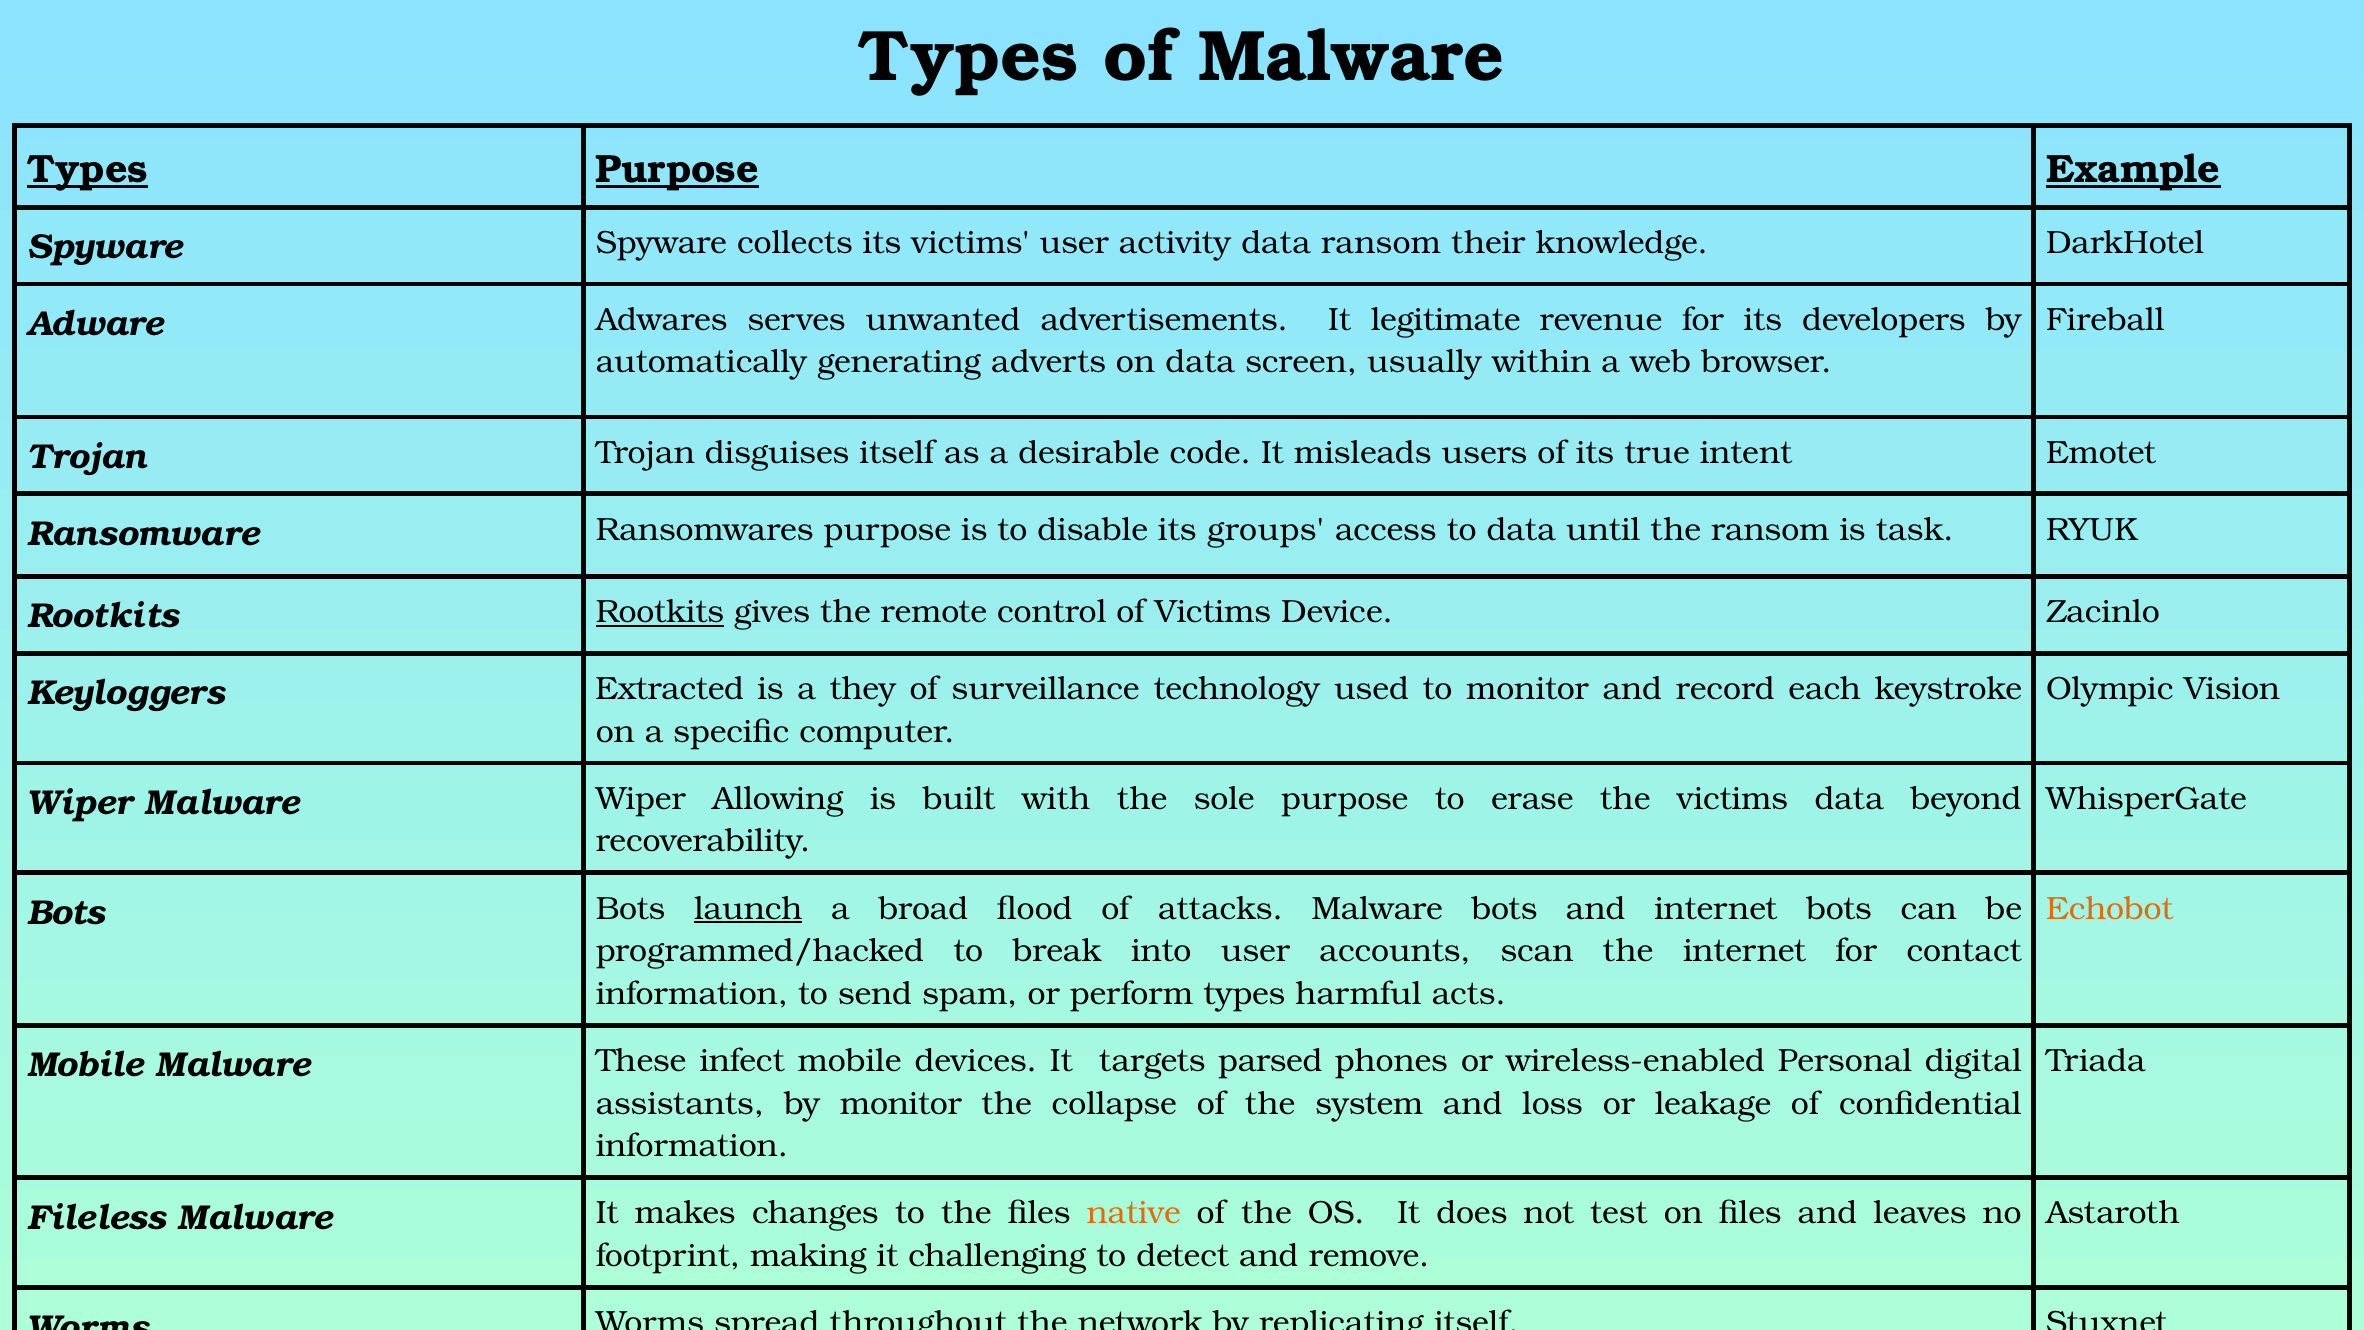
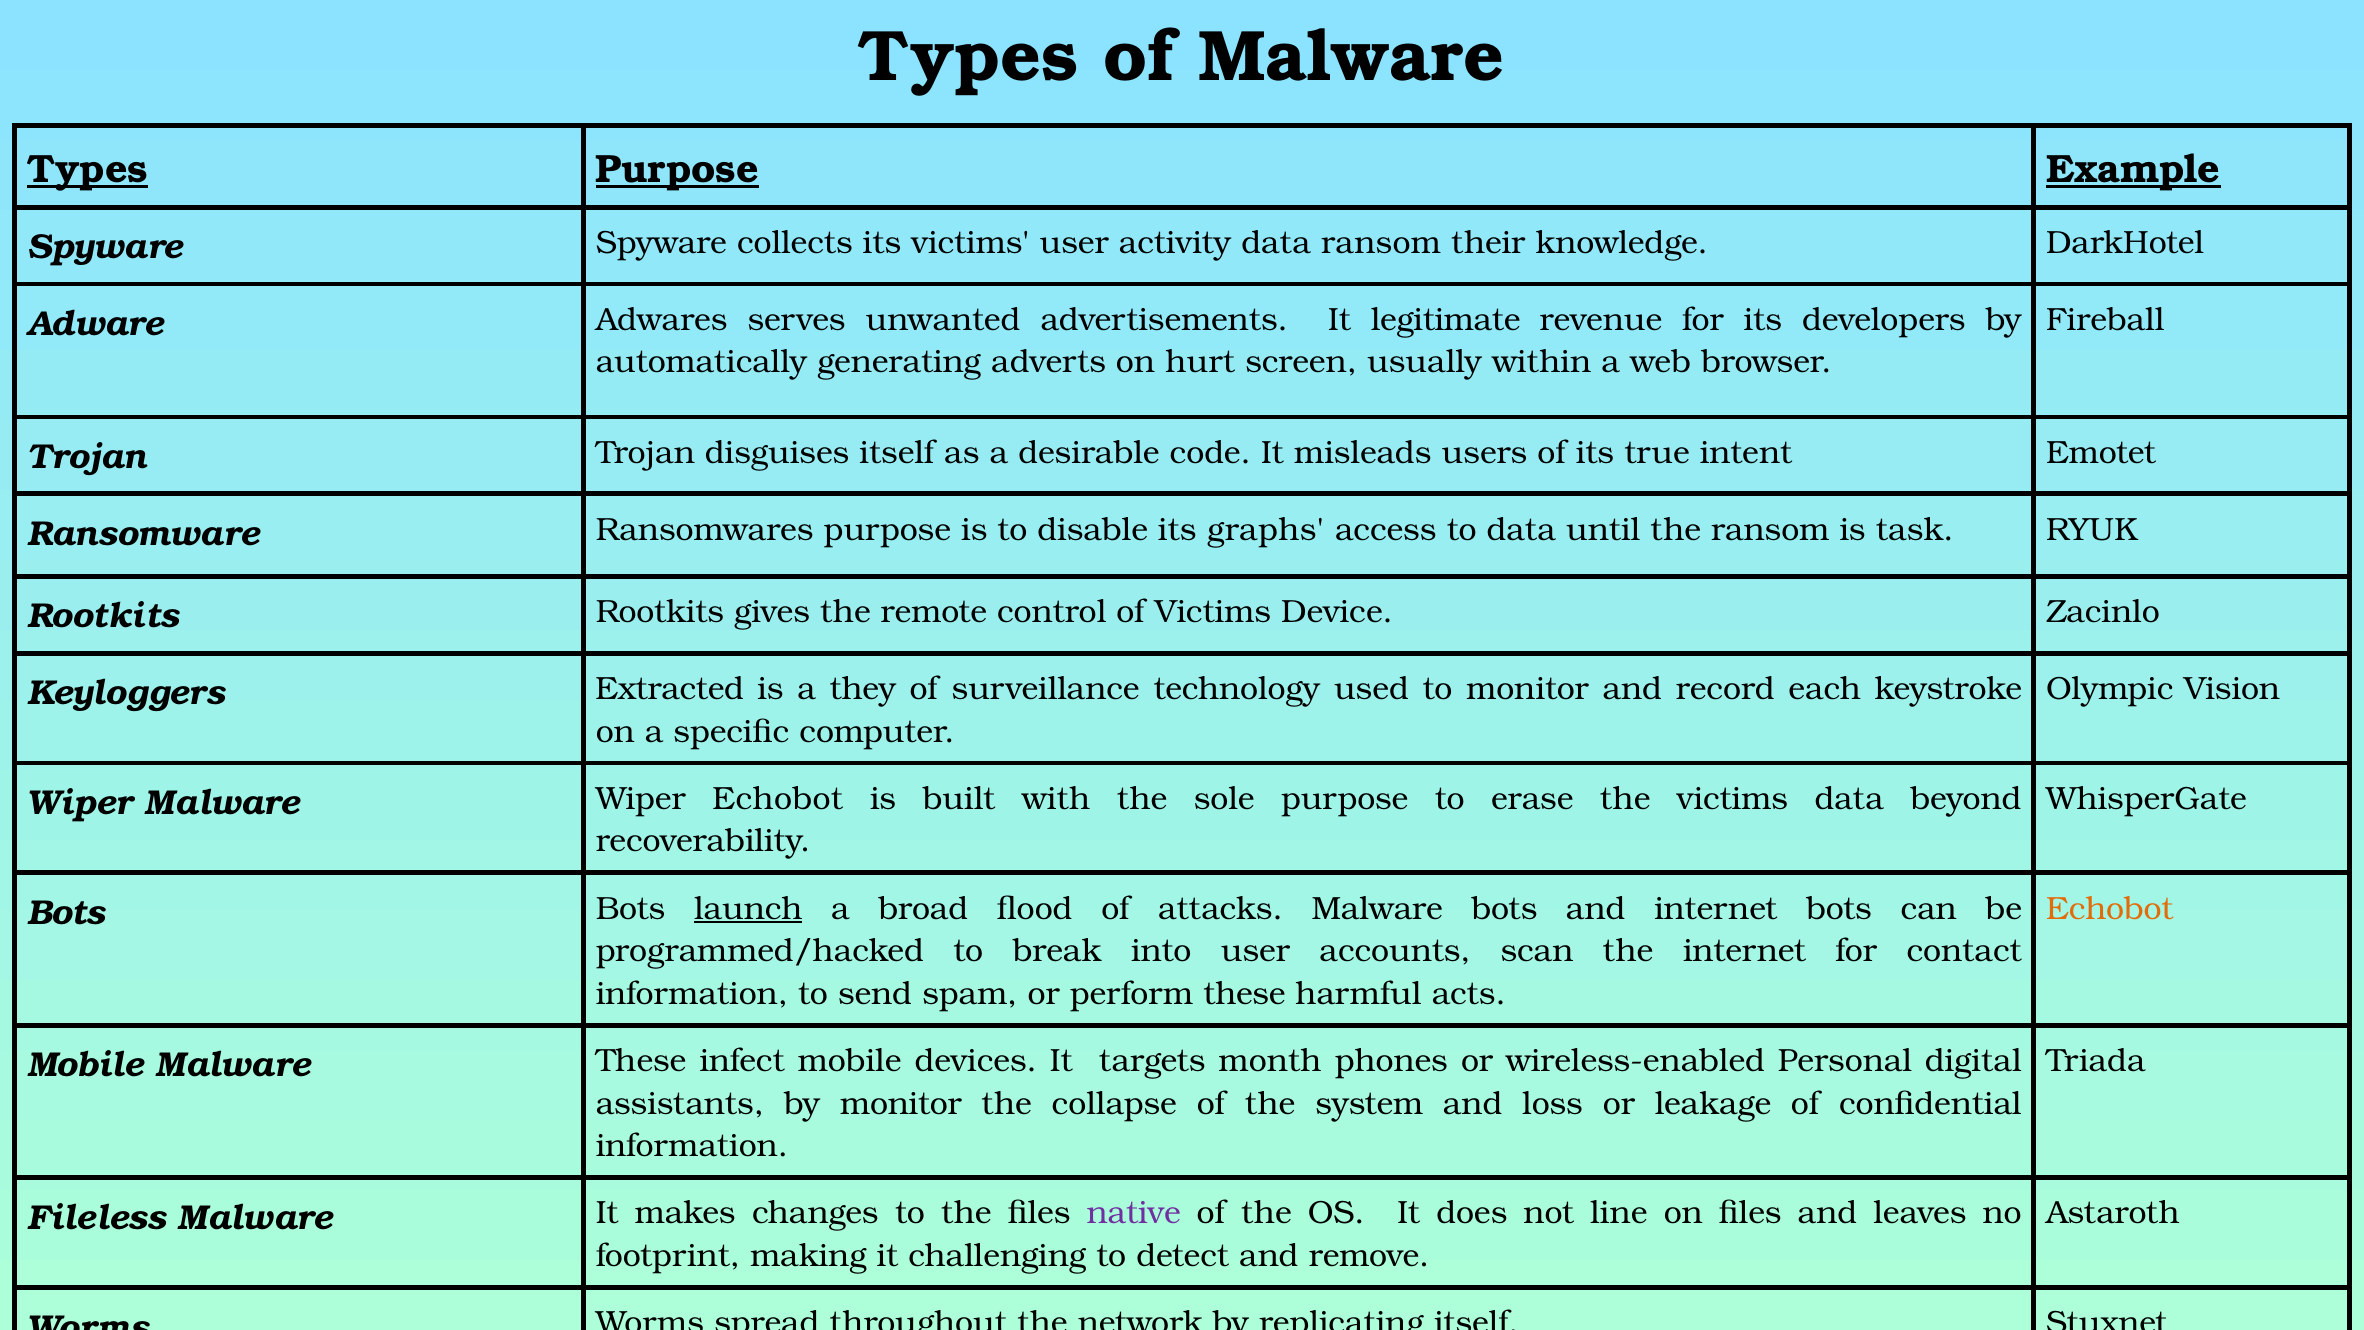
on data: data -> hurt (1200, 362)
groups: groups -> graphs (1266, 529)
Rootkits underline: present -> none (660, 612)
Wiper Allowing: Allowing -> Echobot (778, 799)
perform types: types -> these (1244, 993)
parsed: parsed -> month (1270, 1061)
native colour: orange -> purple (1134, 1213)
test: test -> line (1619, 1213)
